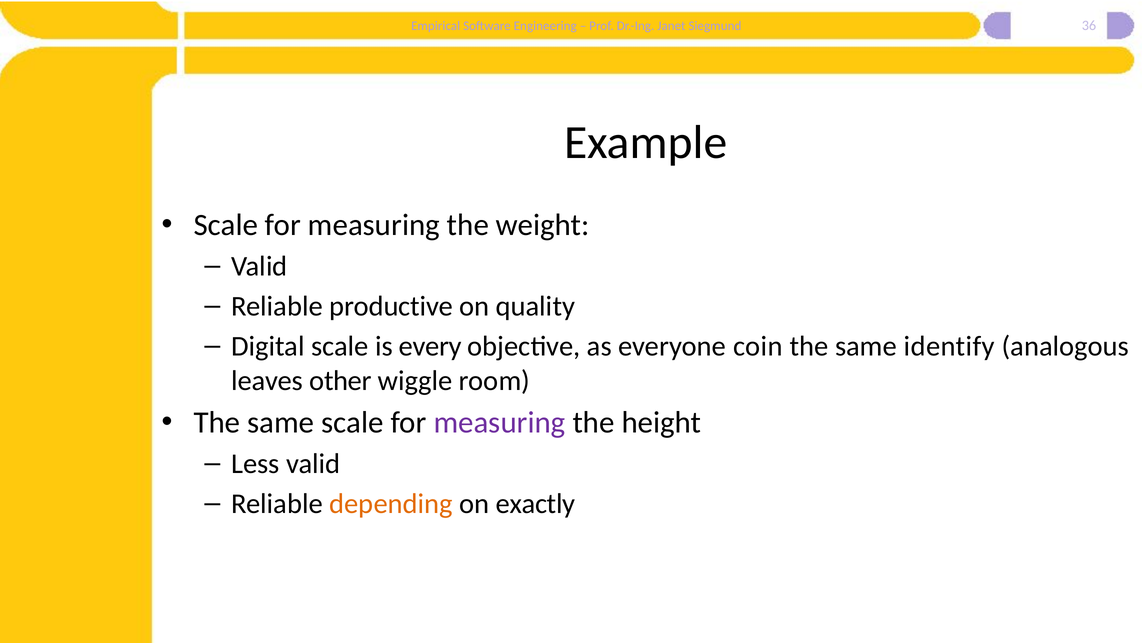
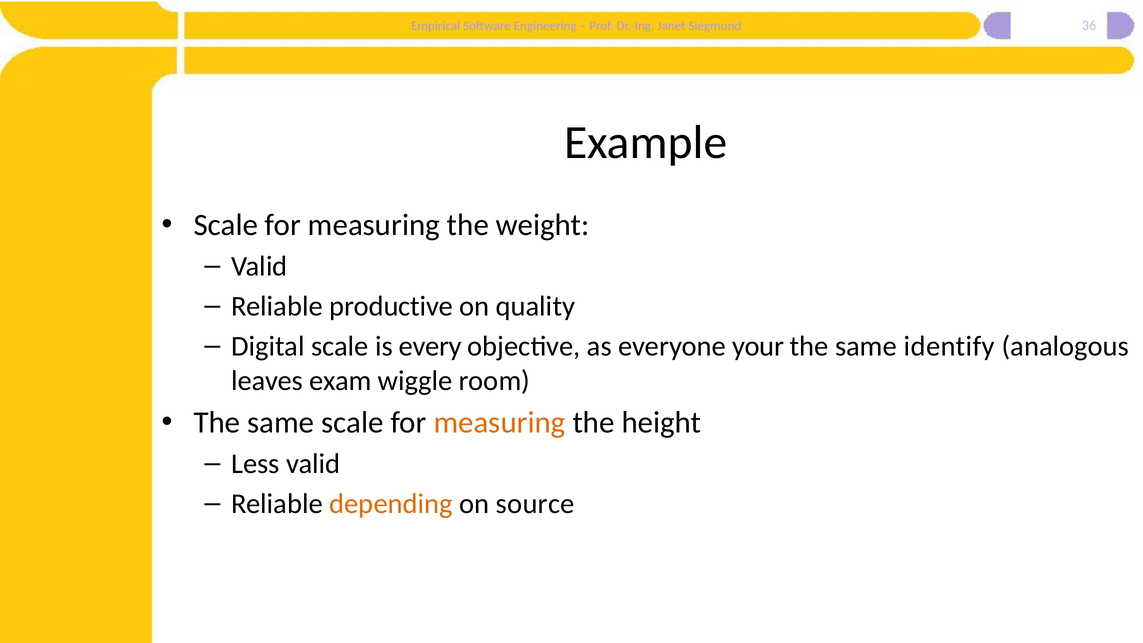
coin: coin -> your (758, 346)
other: other -> exam (341, 381)
measuring colour: purple -> orange (500, 423)
exactly: exactly -> source (535, 504)
